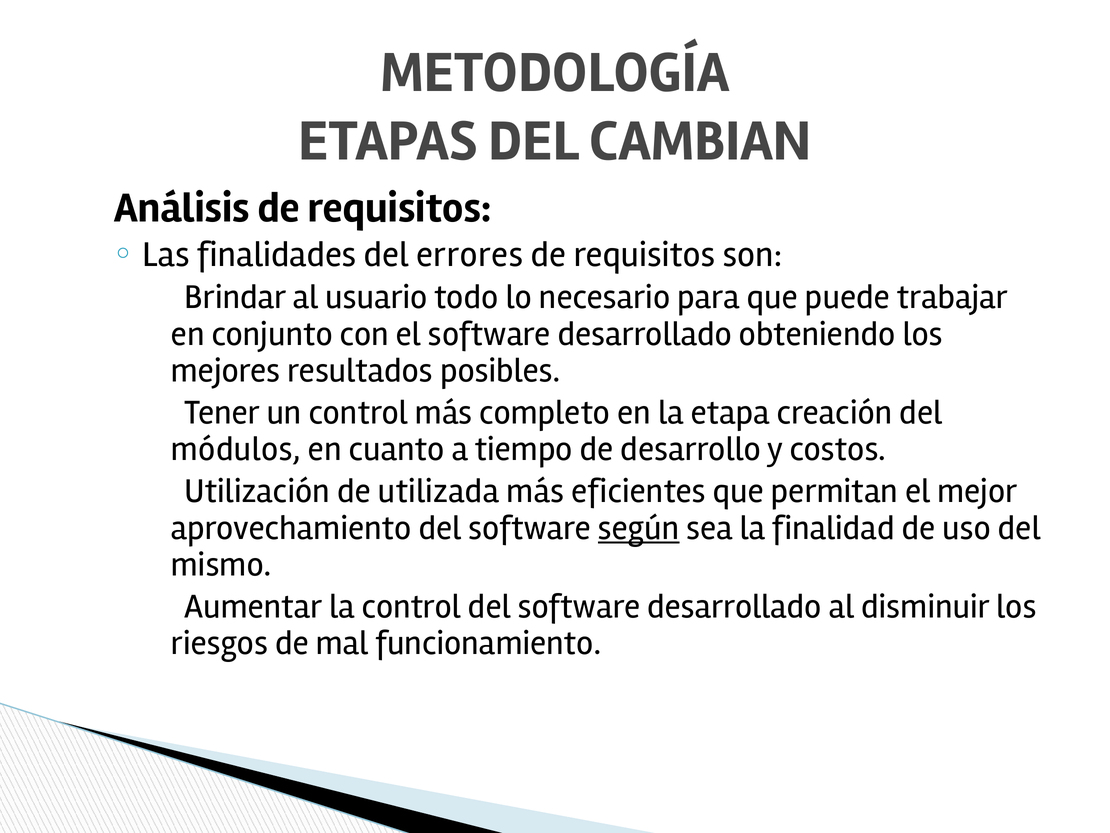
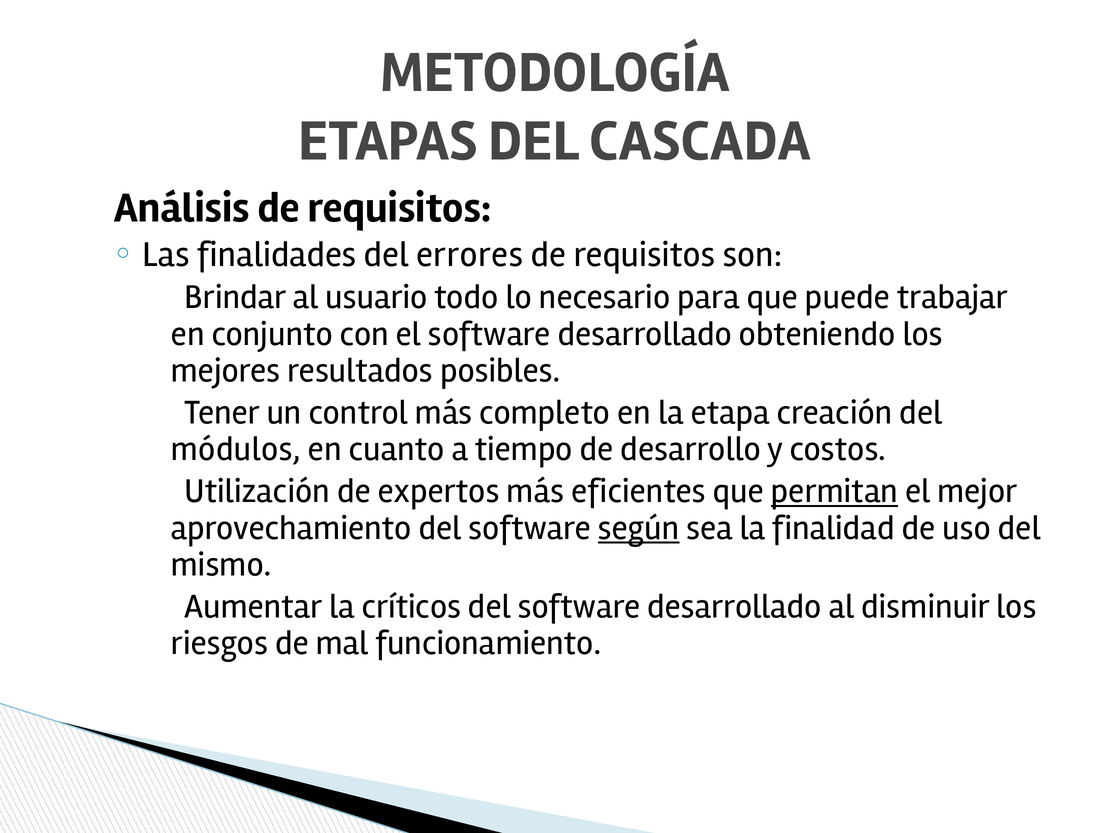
CAMBIAN: CAMBIAN -> CASCADA (700, 141)
utilizada: utilizada -> expertos (439, 491)
permitan underline: none -> present (834, 491)
la control: control -> críticos (411, 606)
